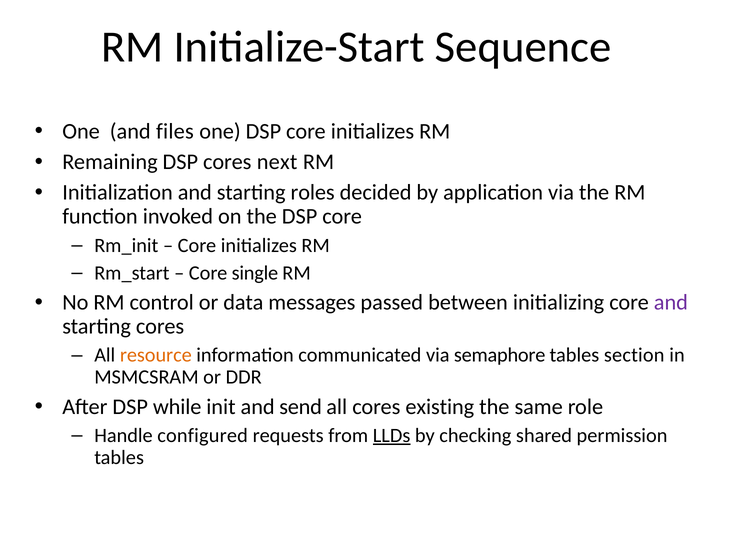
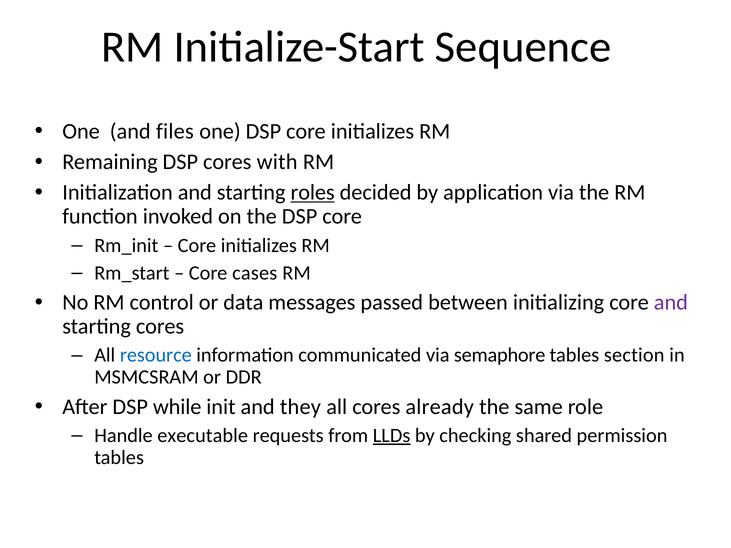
next: next -> with (277, 162)
roles underline: none -> present (313, 193)
single: single -> cases (255, 273)
resource colour: orange -> blue (156, 355)
send: send -> they (300, 407)
existing: existing -> already (440, 407)
configured: configured -> executable (203, 436)
